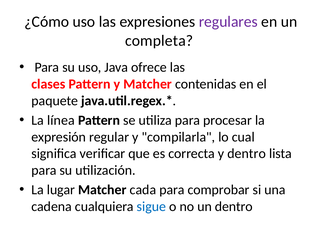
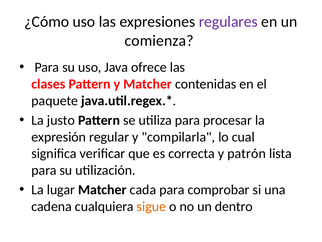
completa: completa -> comienza (159, 41)
línea: línea -> justo (61, 120)
y dentro: dentro -> patrón (247, 153)
sigue colour: blue -> orange (151, 206)
